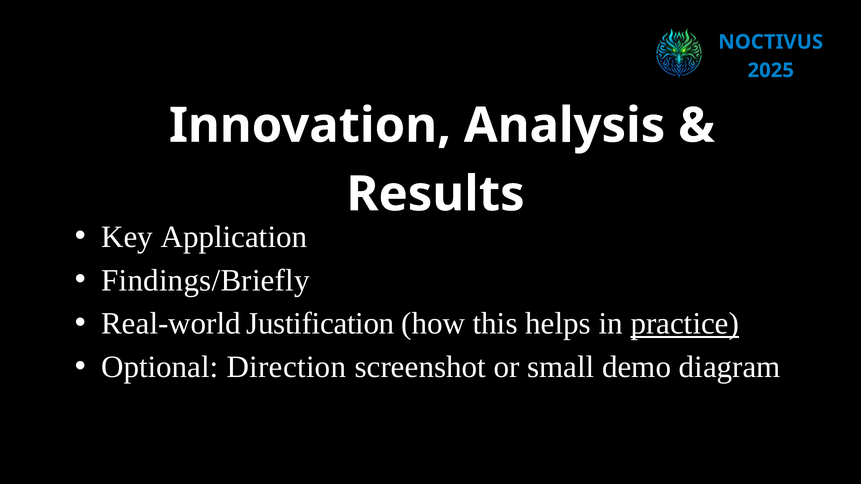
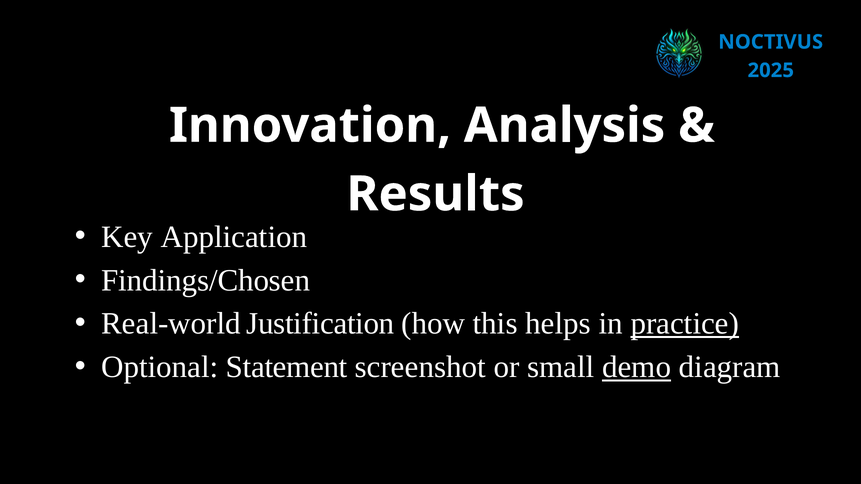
Findings/Briefly: Findings/Briefly -> Findings/Chosen (206, 280)
Direction: Direction -> Statement (287, 367)
demo underline: none -> present (637, 367)
